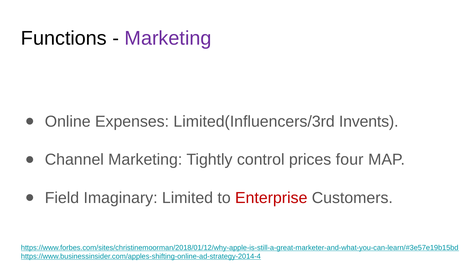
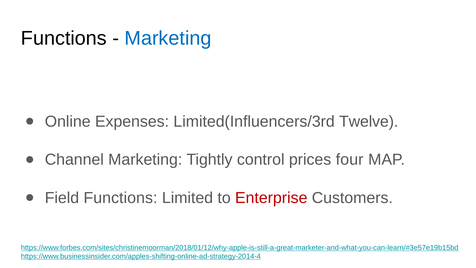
Marketing colour: purple -> blue (168, 38)
Invents: Invents -> Twelve (369, 121)
Field Imaginary: Imaginary -> Functions (121, 198)
